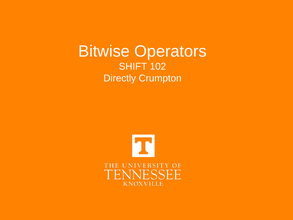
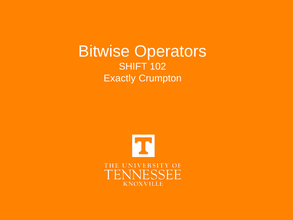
Directly: Directly -> Exactly (120, 78)
